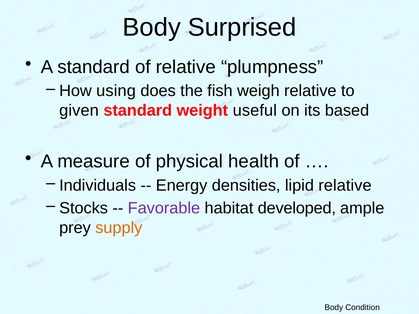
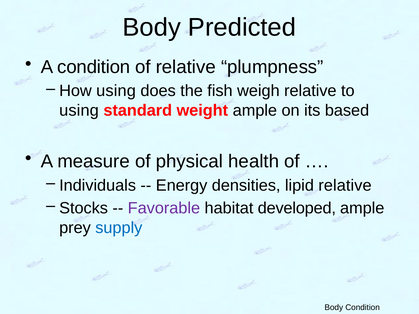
Surprised: Surprised -> Predicted (242, 27)
A standard: standard -> condition (94, 67)
given: given -> using (79, 111)
weight useful: useful -> ample (255, 111)
supply colour: orange -> blue (119, 228)
